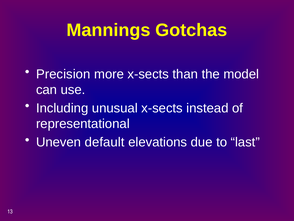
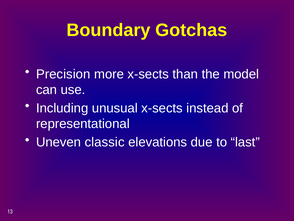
Mannings: Mannings -> Boundary (108, 30)
default: default -> classic (105, 142)
